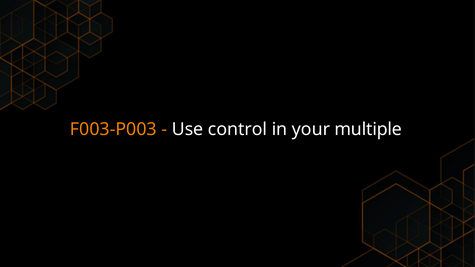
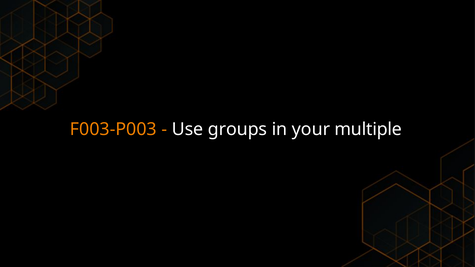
control: control -> groups (238, 129)
